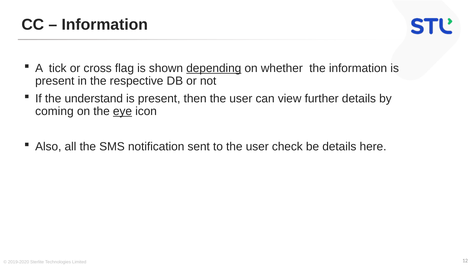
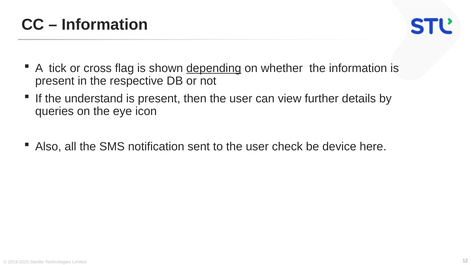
coming: coming -> queries (54, 111)
eye underline: present -> none (122, 111)
be details: details -> device (339, 147)
